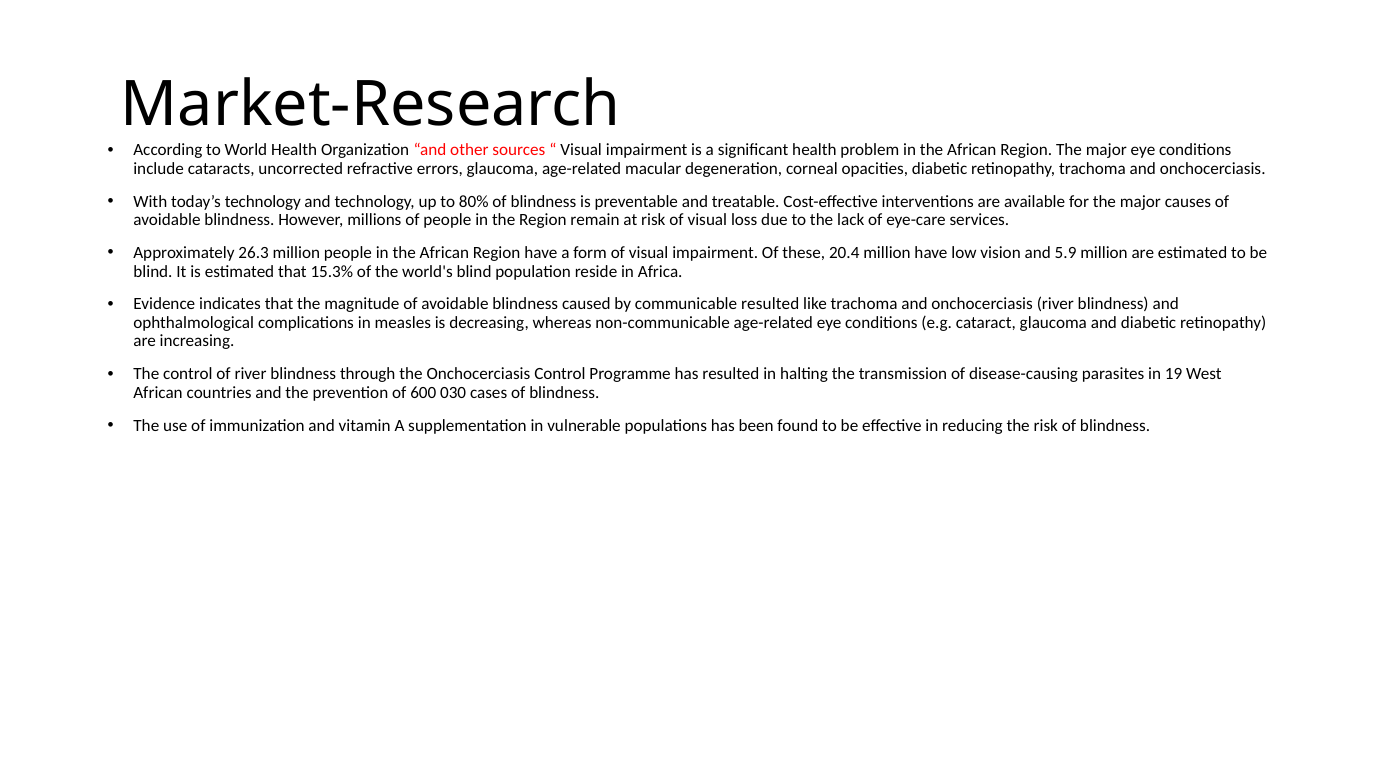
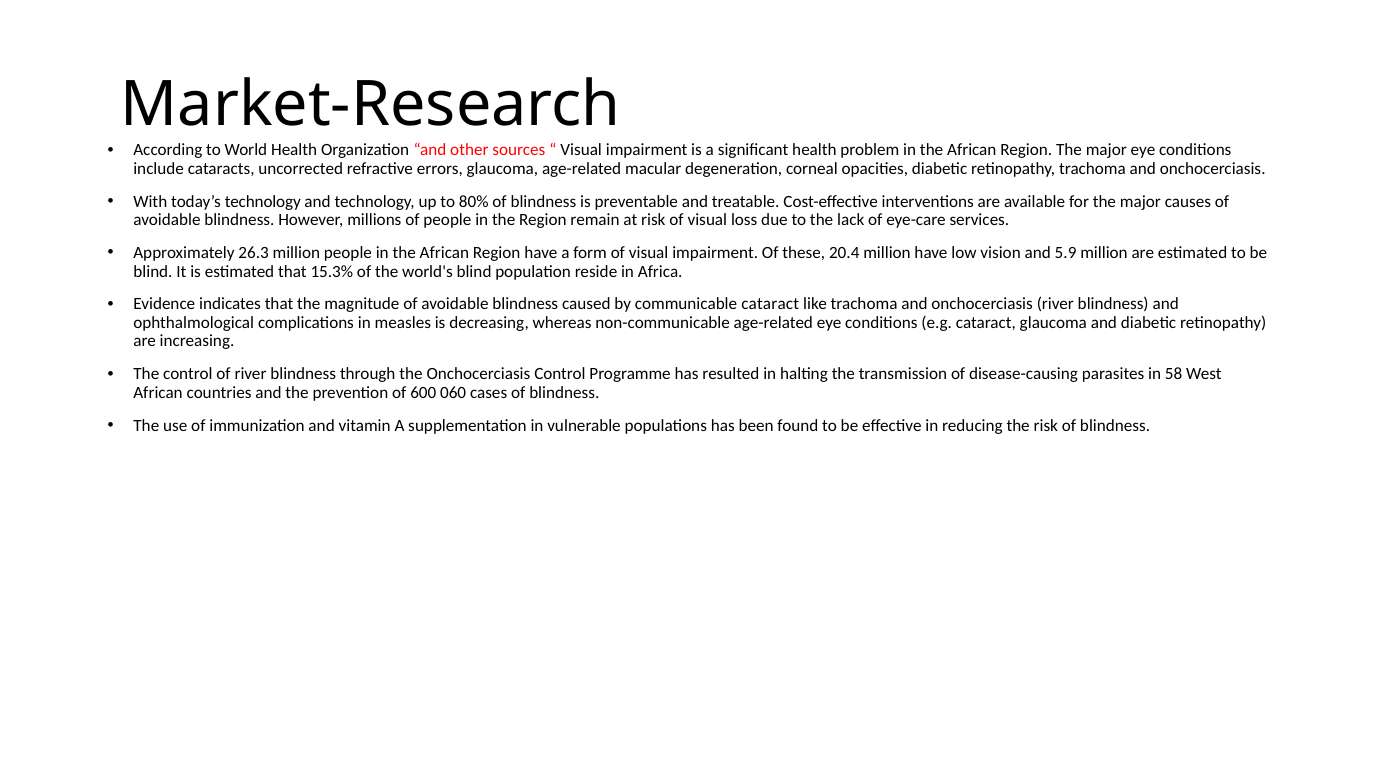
communicable resulted: resulted -> cataract (770, 304)
19: 19 -> 58 (1174, 374)
030: 030 -> 060 (453, 393)
